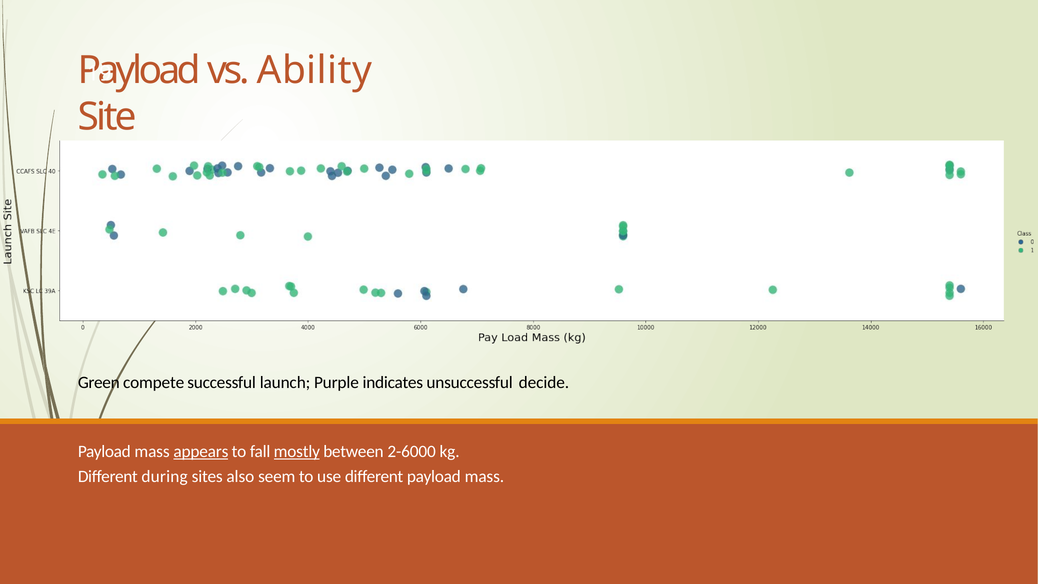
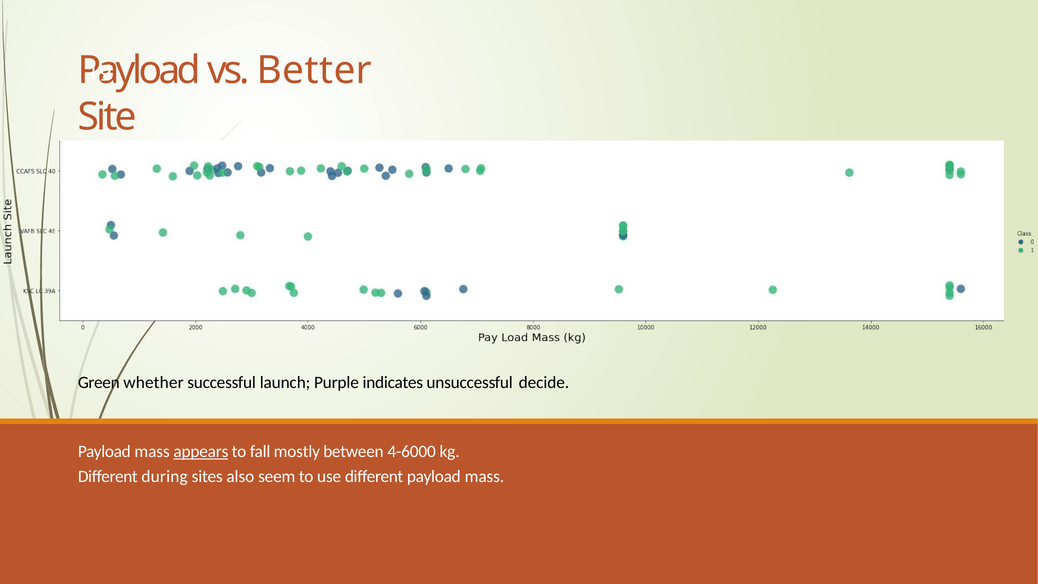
Ability: Ability -> Better (314, 70)
compete: compete -> whether (153, 383)
mostly underline: present -> none (297, 452)
2-6000: 2-6000 -> 4-6000 (412, 452)
